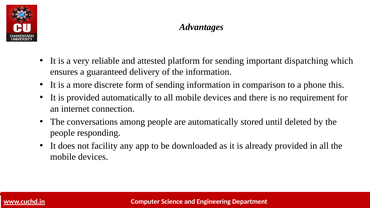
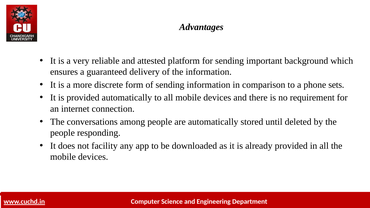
dispatching: dispatching -> background (306, 61)
this: this -> sets (336, 85)
